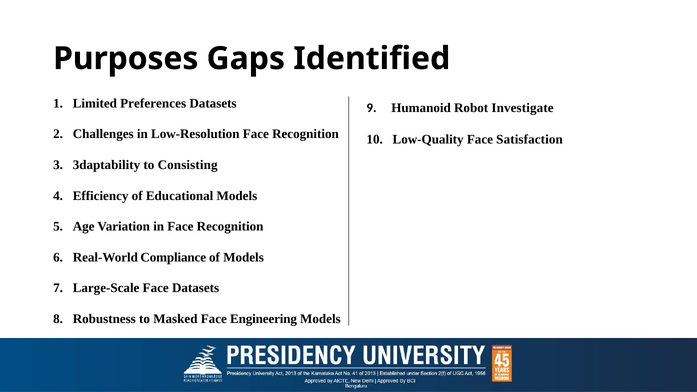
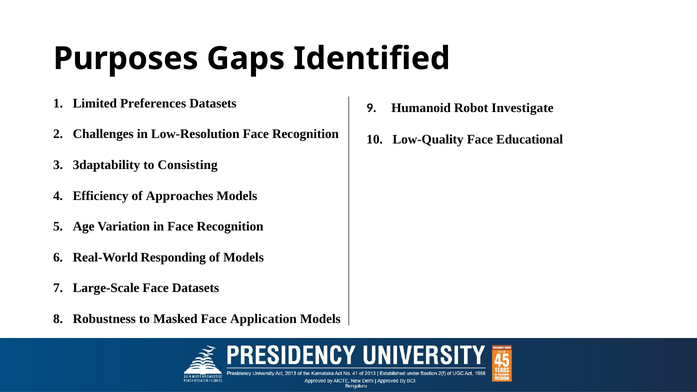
Satisfaction: Satisfaction -> Educational (530, 139)
Educational: Educational -> Approaches (180, 196)
Compliance: Compliance -> Responding (173, 257)
Engineering: Engineering -> Application (263, 319)
